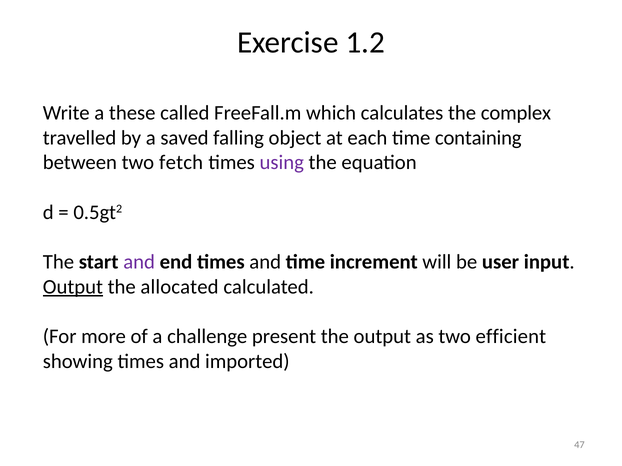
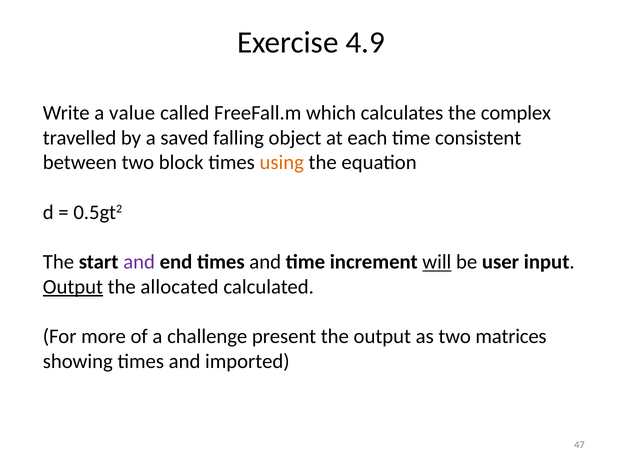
1.2: 1.2 -> 4.9 (365, 43)
these: these -> value (132, 113)
containing: containing -> consistent (478, 138)
fetch: fetch -> block (181, 163)
using colour: purple -> orange (282, 163)
will underline: none -> present (437, 262)
efficient: efficient -> matrices (511, 337)
